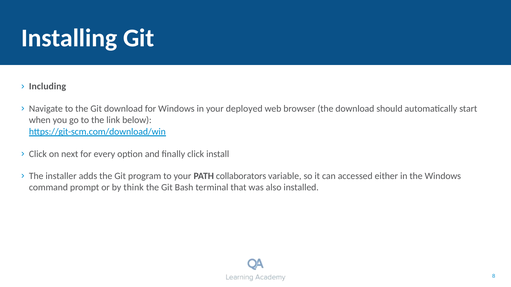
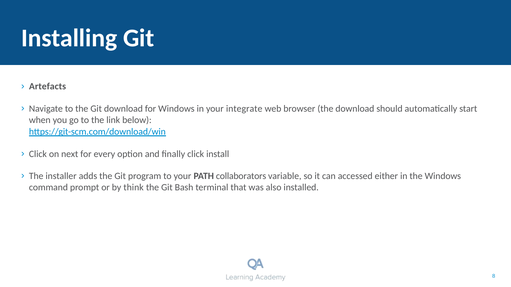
Including: Including -> Artefacts (48, 87)
deployed: deployed -> integrate (244, 109)
